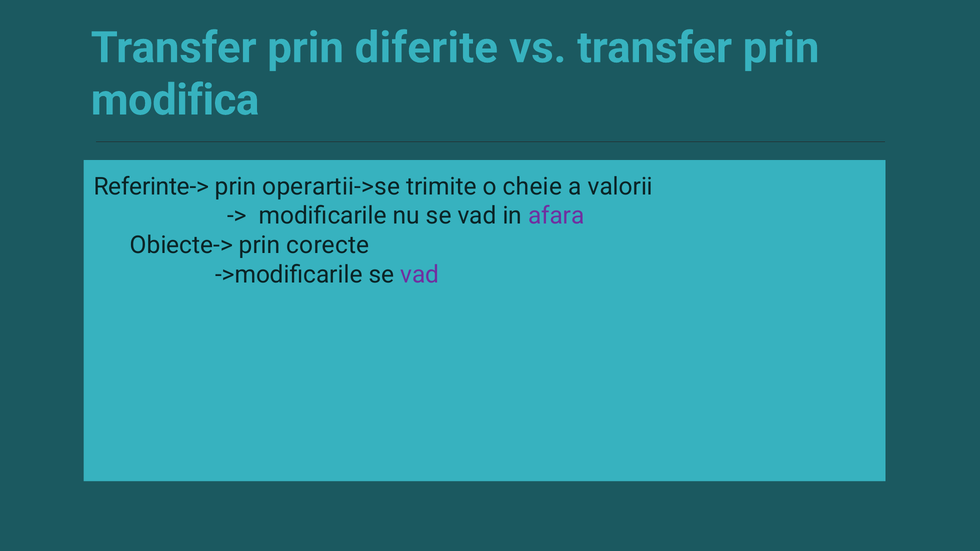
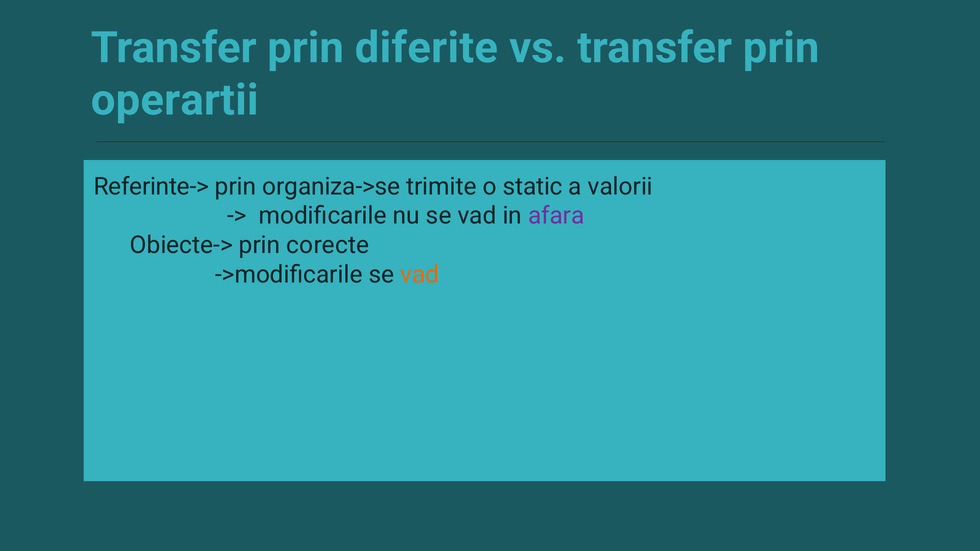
modifica: modifica -> operartii (175, 100)
operartii->se: operartii->se -> organiza->se (331, 187)
cheie: cheie -> static (533, 187)
vad colour: purple -> orange (420, 275)
